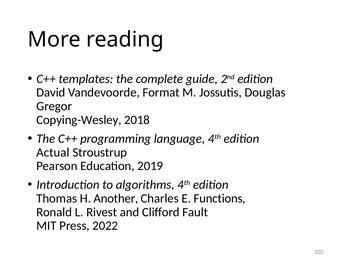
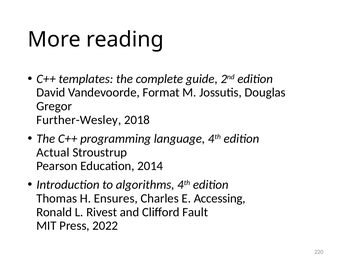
Copying-Wesley: Copying-Wesley -> Further-Wesley (79, 120)
2019: 2019 -> 2014 (150, 166)
Another: Another -> Ensures (116, 198)
Functions: Functions -> Accessing (220, 198)
